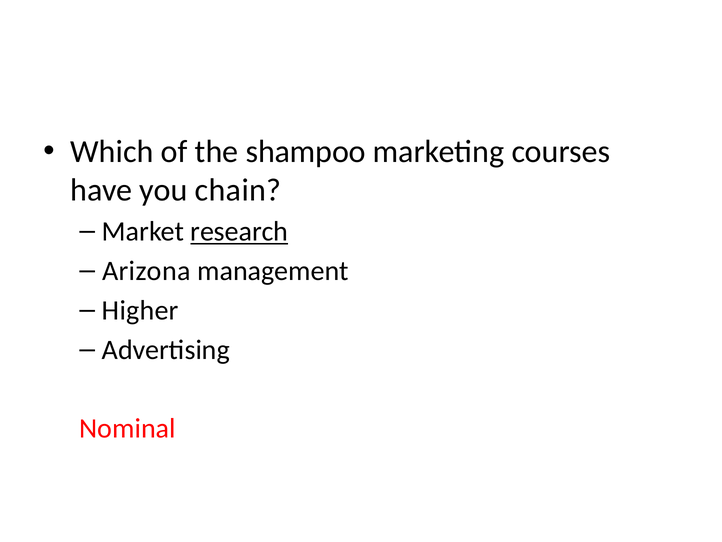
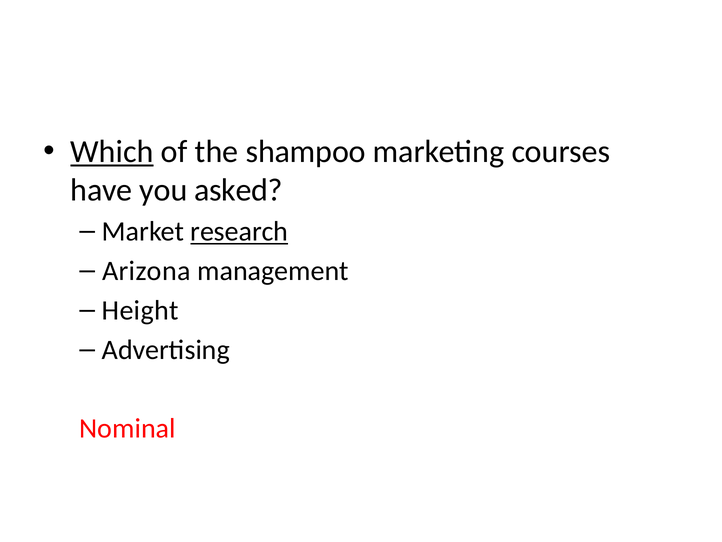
Which underline: none -> present (112, 151)
chain: chain -> asked (238, 190)
Higher: Higher -> Height (140, 310)
